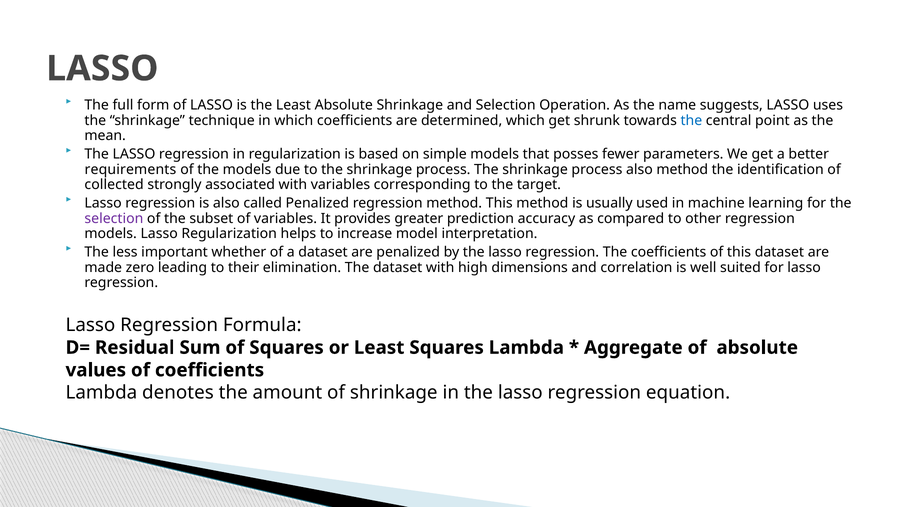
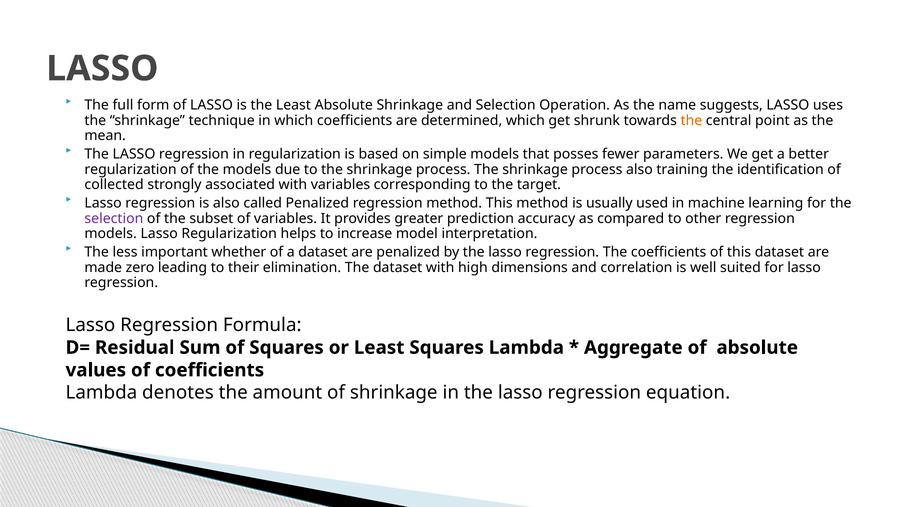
the colour: blue -> orange (691, 120)
requirements: requirements -> regularization (131, 170)
also method: method -> training (682, 170)
